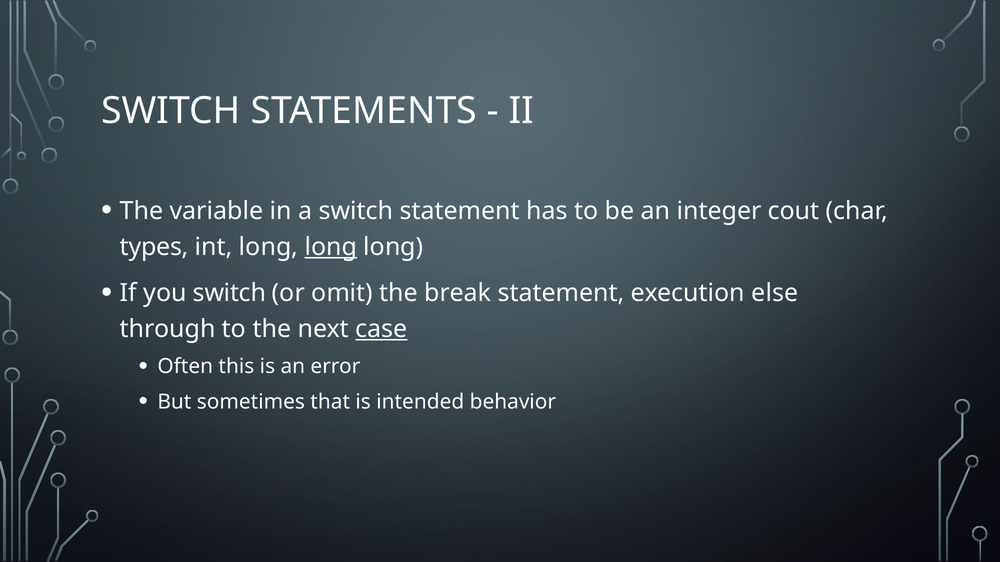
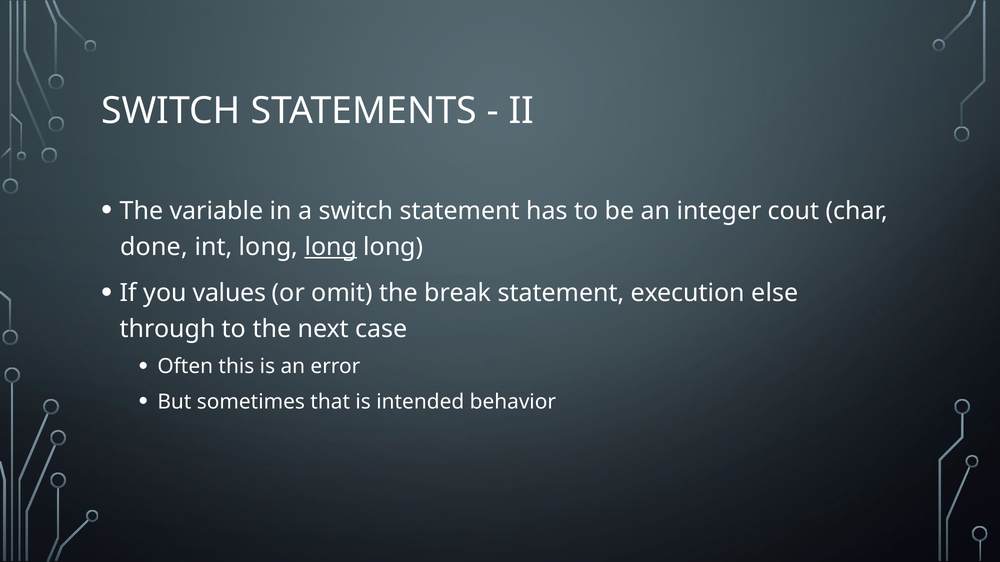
types: types -> done (154, 247)
you switch: switch -> values (229, 293)
case underline: present -> none (381, 329)
